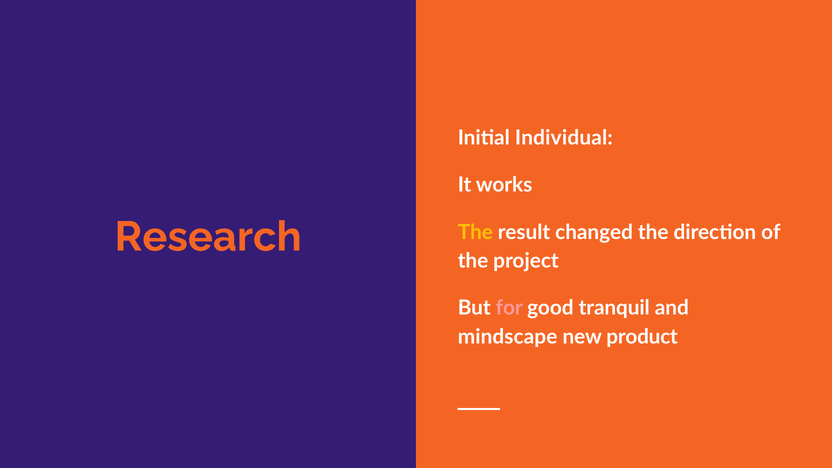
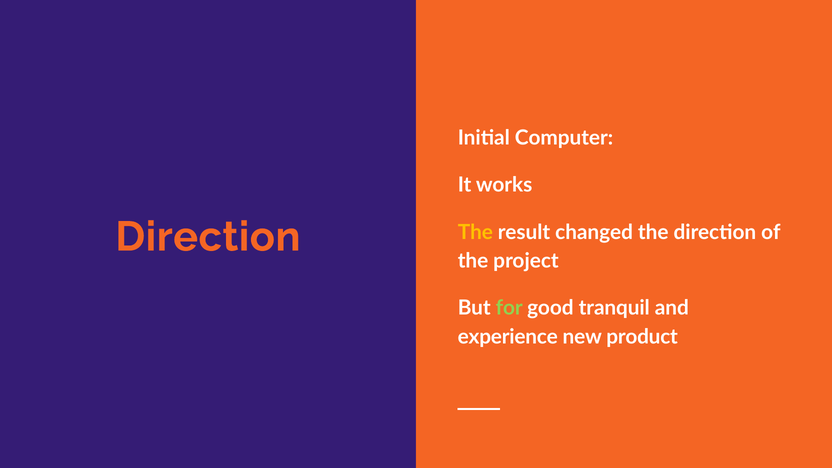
Individual: Individual -> Computer (564, 138)
Research: Research -> Direction (208, 237)
for colour: pink -> light green (509, 308)
mindscape: mindscape -> experience (508, 337)
